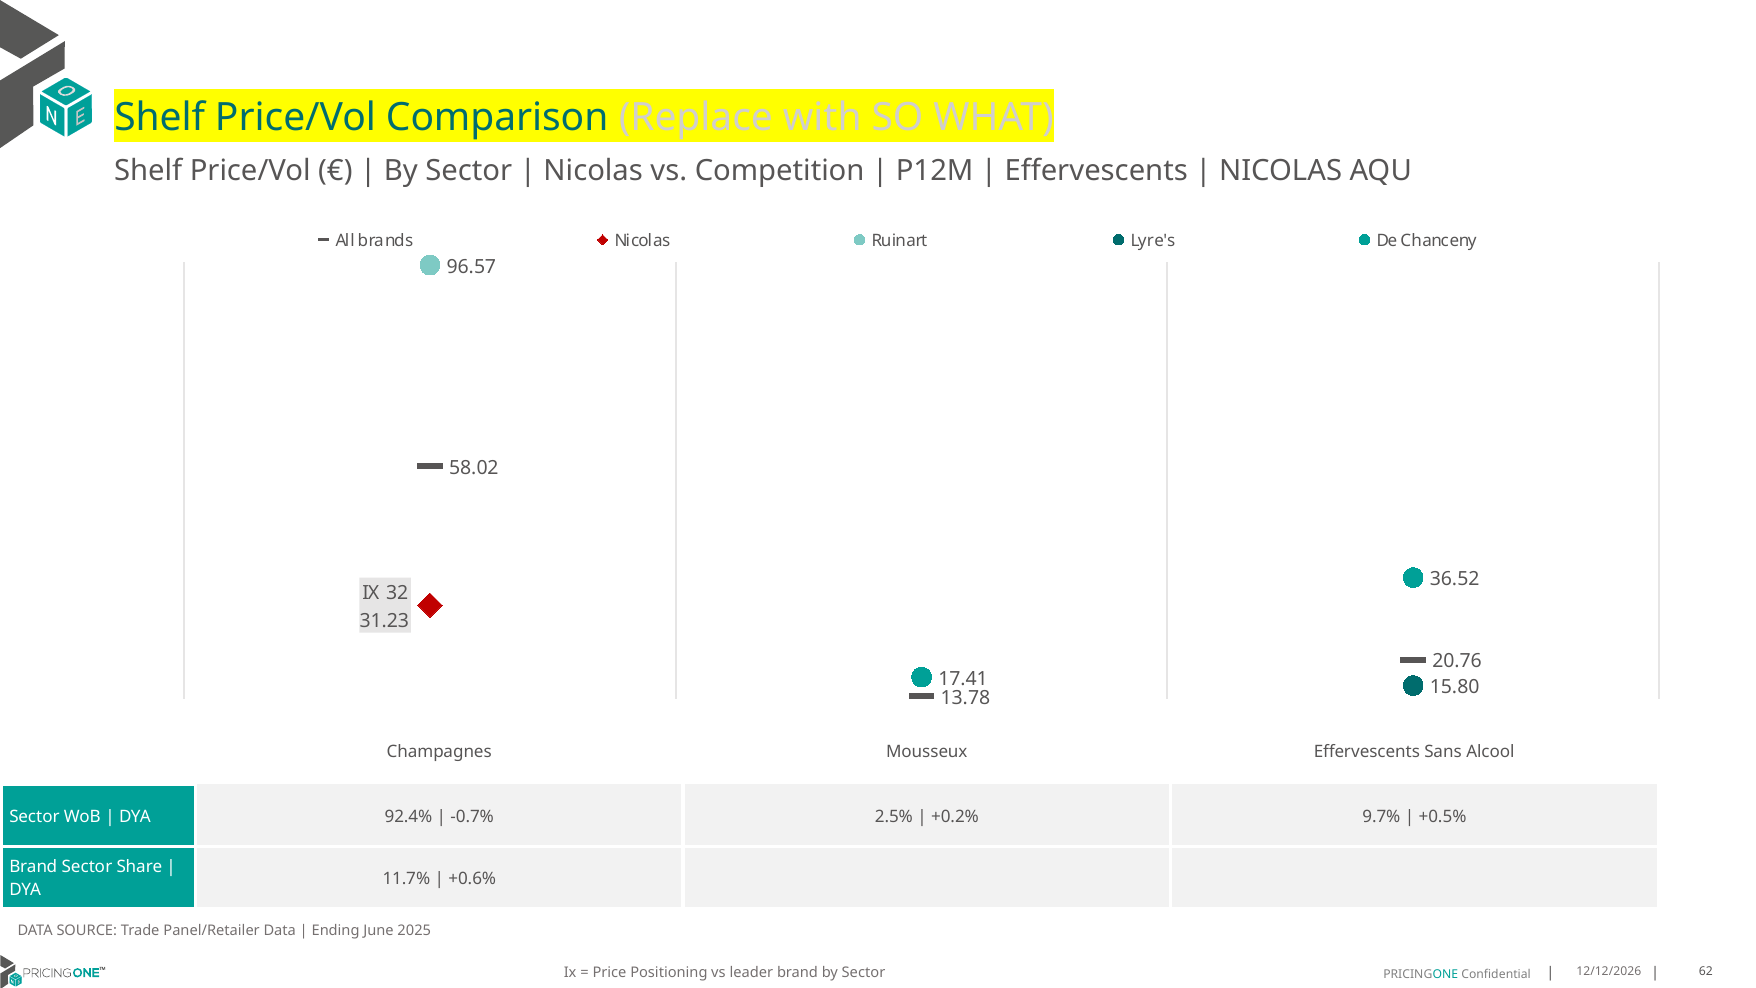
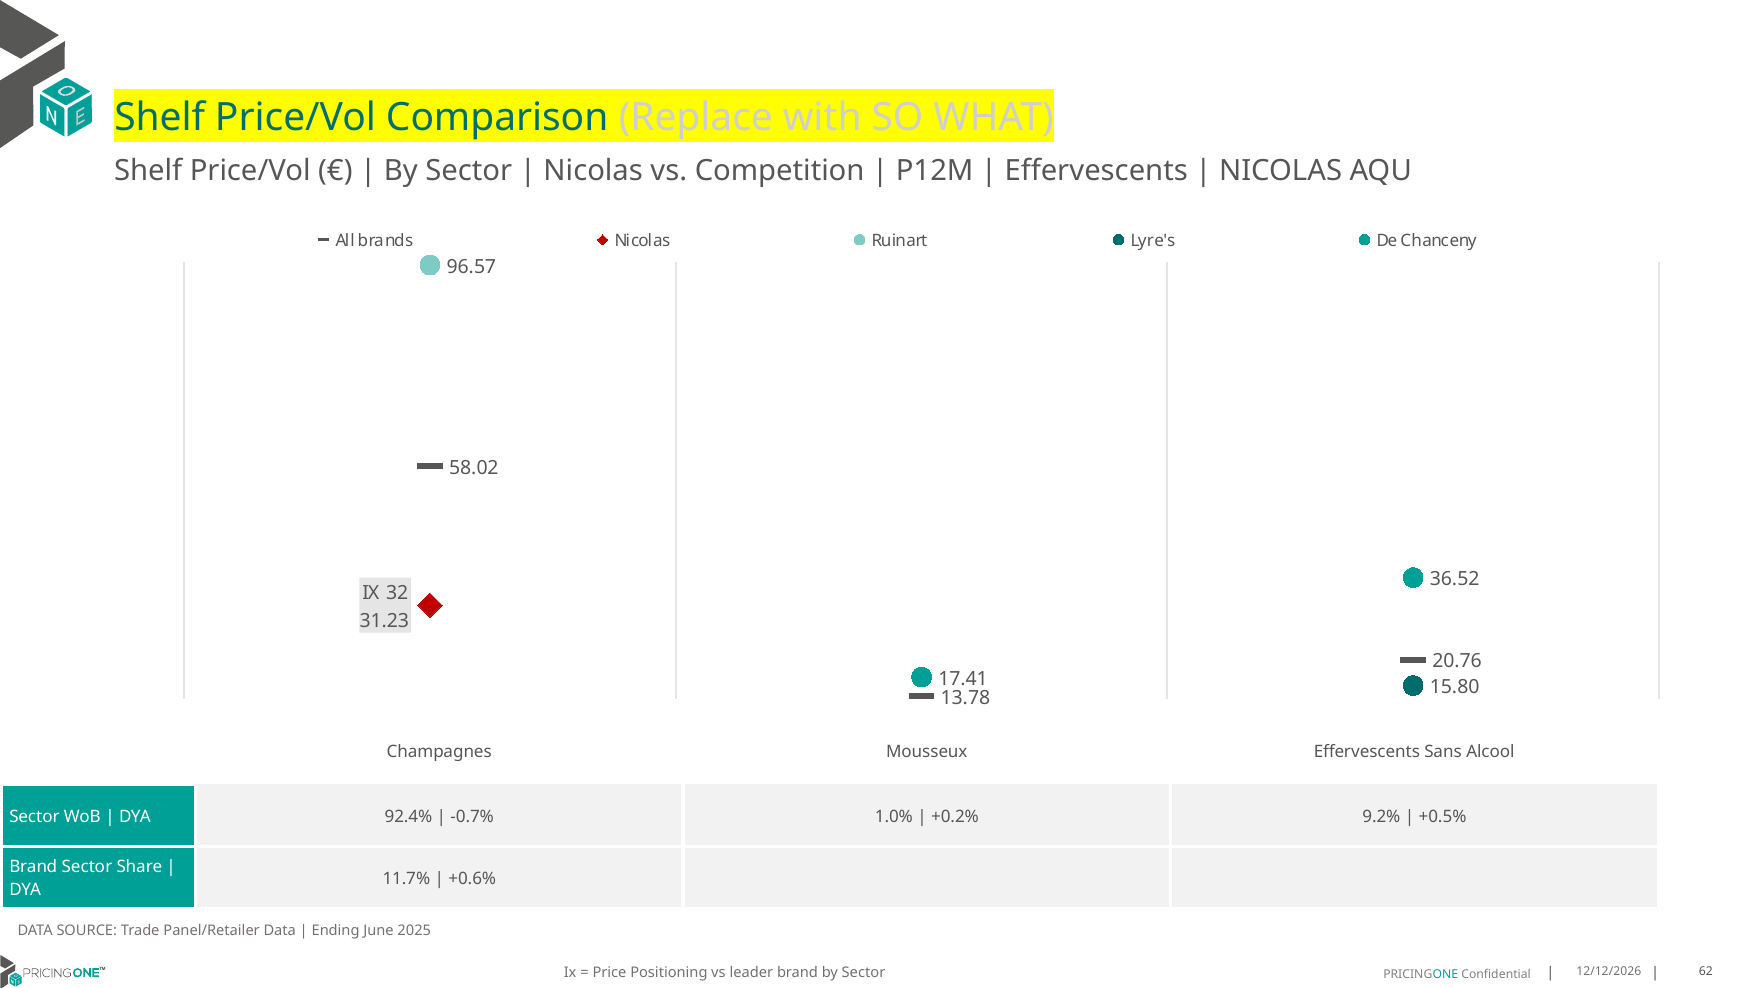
2.5%: 2.5% -> 1.0% (894, 816)
9.7%: 9.7% -> 9.2% (1381, 816)
